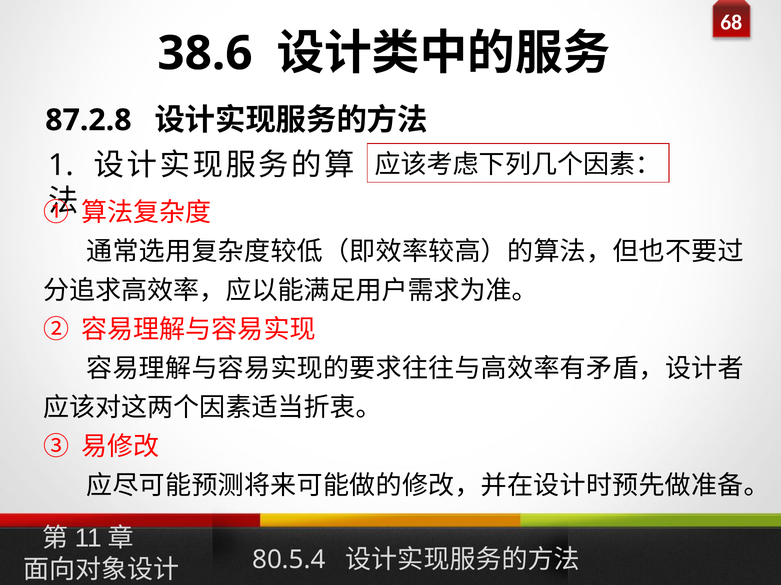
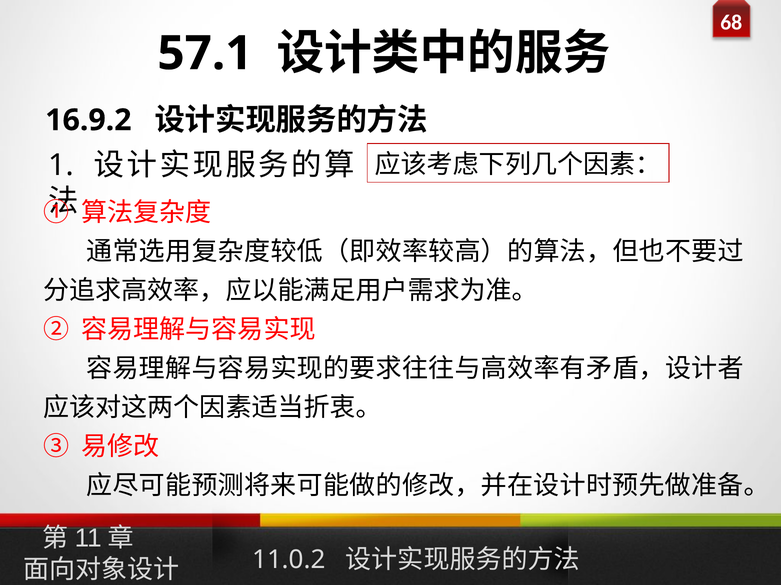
38.6: 38.6 -> 57.1 (205, 53)
87.2.8: 87.2.8 -> 16.9.2 (88, 120)
80.5.4: 80.5.4 -> 11.0.2 (289, 560)
